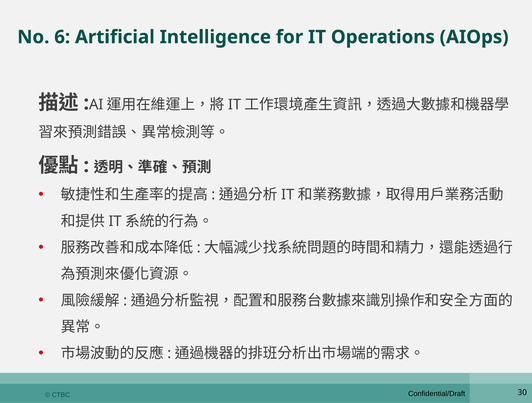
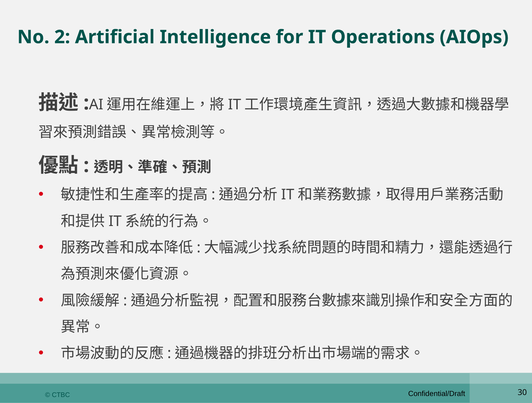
6: 6 -> 2 (62, 37)
